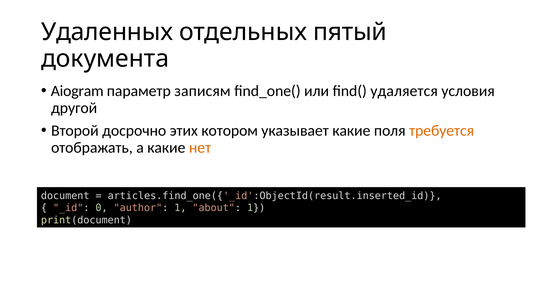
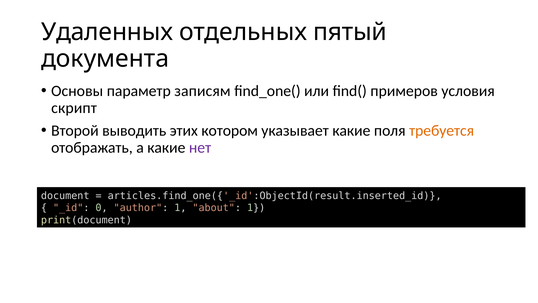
Aiogram: Aiogram -> Основы (77, 91)
удаляется: удаляется -> примеров (404, 91)
другой: другой -> скрипт (74, 108)
досрочно: досрочно -> выводить (134, 130)
нет colour: orange -> purple (200, 147)
